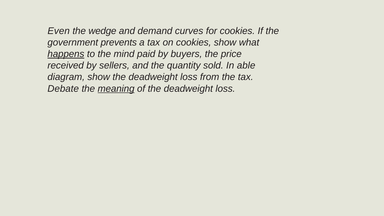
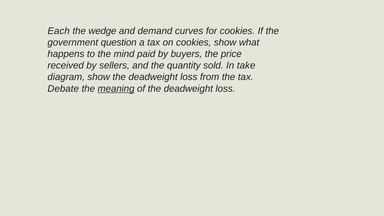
Even: Even -> Each (59, 31)
prevents: prevents -> question (119, 43)
happens underline: present -> none (66, 54)
able: able -> take (246, 66)
